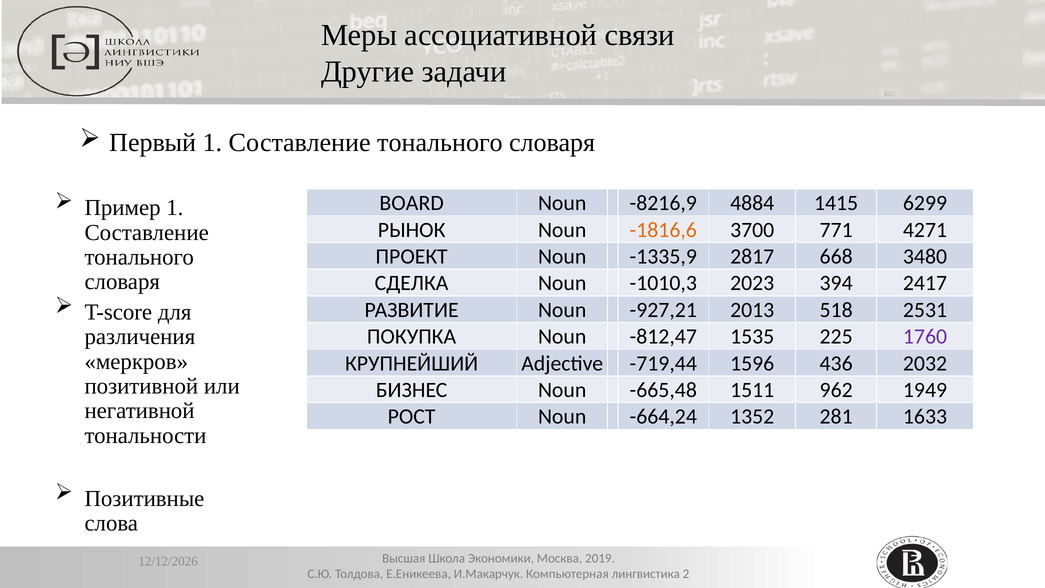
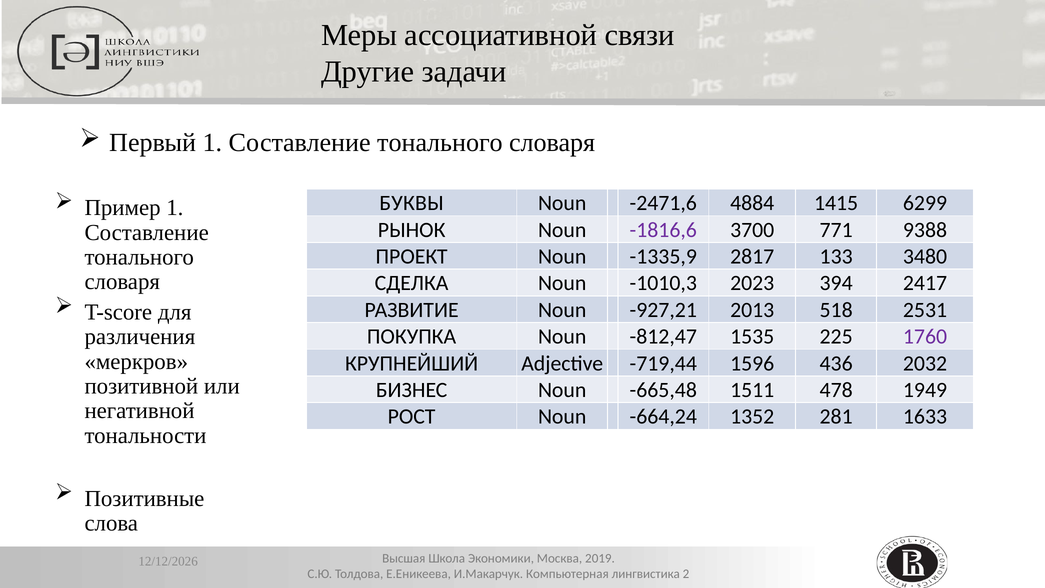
BOARD: BOARD -> БУКВЫ (412, 203)
-8216,9: -8216,9 -> -2471,6 (663, 203)
-1816,6 colour: orange -> purple (663, 230)
4271: 4271 -> 9388 (925, 230)
668: 668 -> 133 (836, 256)
962: 962 -> 478 (836, 390)
